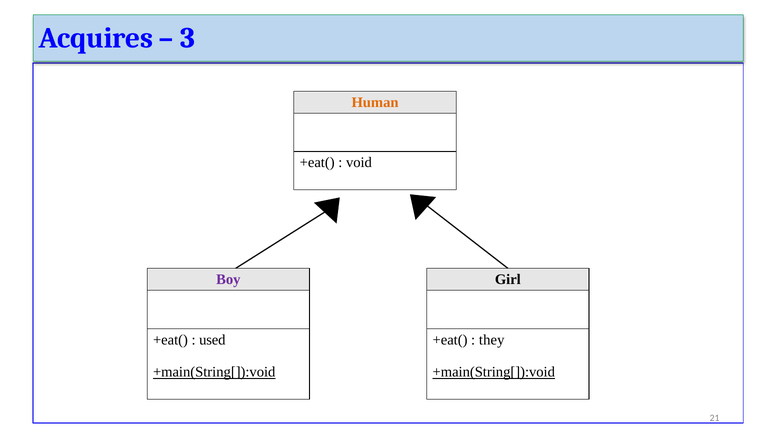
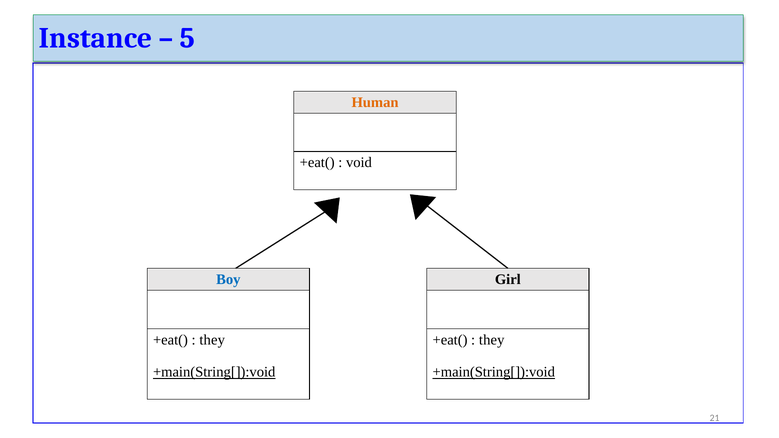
Acquires: Acquires -> Instance (96, 38)
3: 3 -> 5 (187, 38)
Boy colour: purple -> blue (228, 280)
used: used -> they (212, 340)
